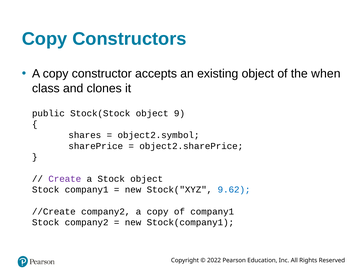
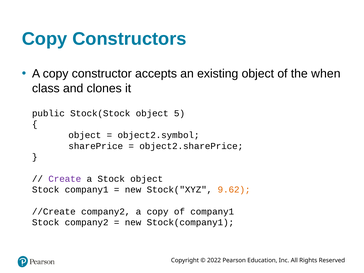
9: 9 -> 5 (179, 113)
shares: shares -> object (85, 135)
9.62 colour: blue -> orange (234, 190)
